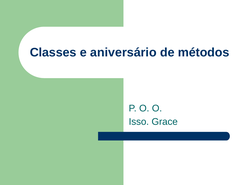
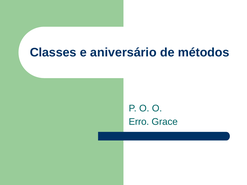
Isso: Isso -> Erro (139, 122)
